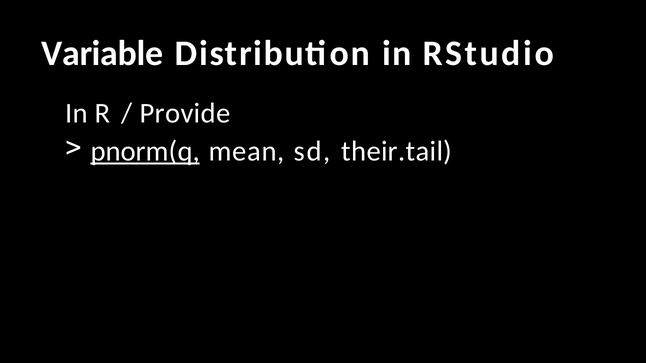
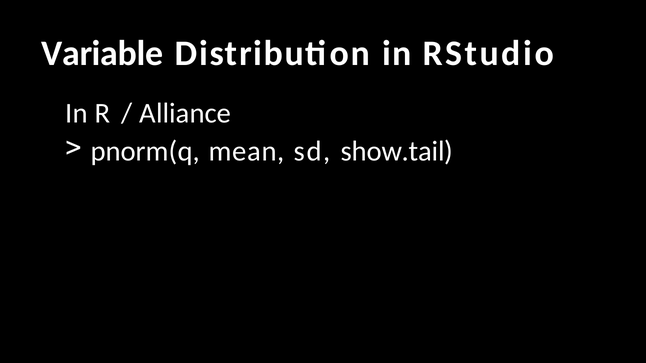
Provide: Provide -> Alliance (185, 113)
pnorm(q underline: present -> none (145, 151)
their.tail: their.tail -> show.tail (397, 151)
